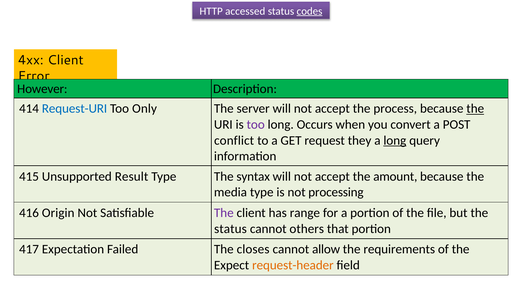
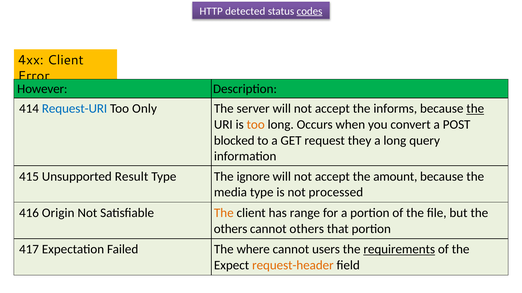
accessed: accessed -> detected (245, 11)
process: process -> informs (395, 109)
too colour: purple -> orange (256, 125)
conflict: conflict -> blocked (234, 141)
long underline: present -> none (395, 141)
syntax: syntax -> ignore (253, 177)
processing: processing -> processed (336, 193)
The colour: purple -> orange (224, 213)
status: status -> others (231, 229)
closes: closes -> where (253, 250)
allow: allow -> users (326, 250)
requirements underline: none -> present (399, 250)
